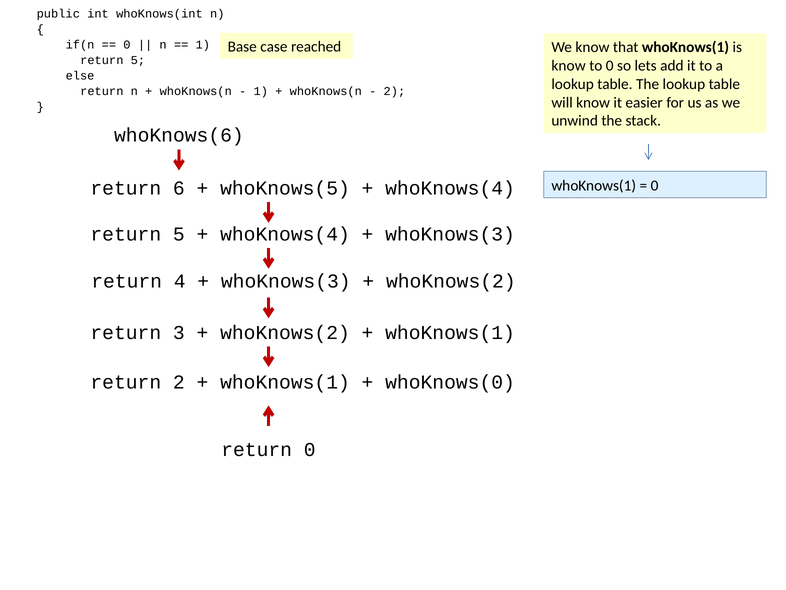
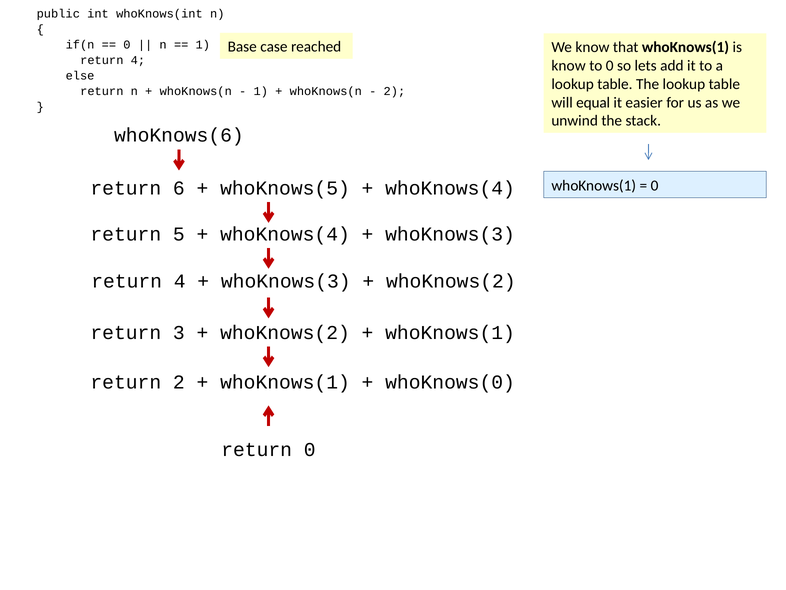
5: 5 -> 4 (138, 60)
will know: know -> equal (593, 102)
